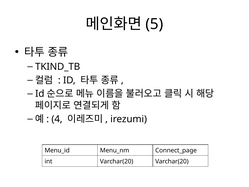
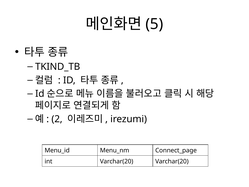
4: 4 -> 2 (57, 119)
